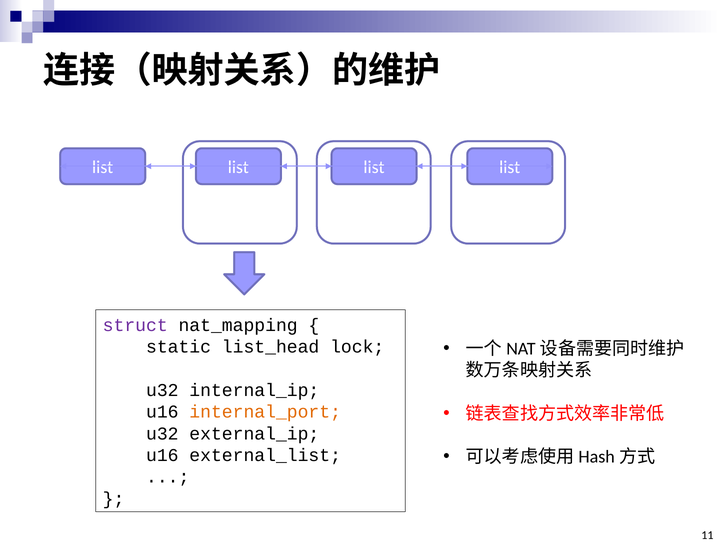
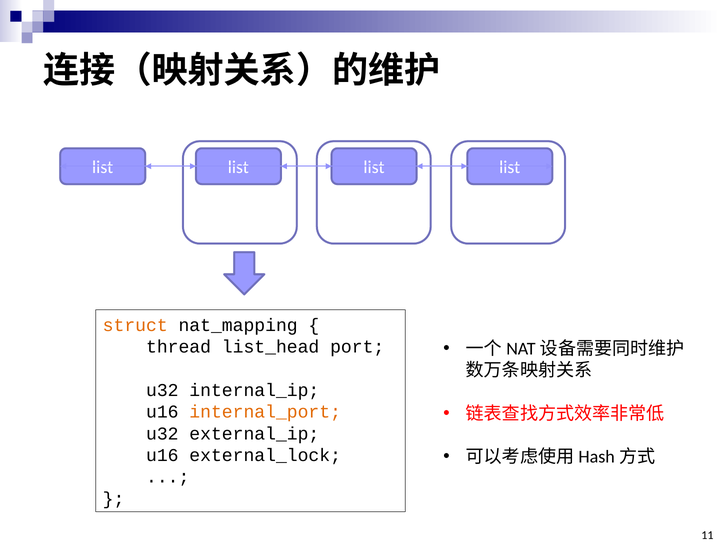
struct colour: purple -> orange (135, 325)
static: static -> thread (179, 347)
lock: lock -> port (357, 347)
external_list: external_list -> external_lock (265, 455)
